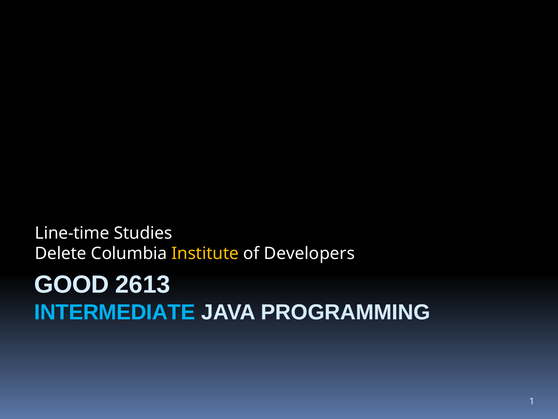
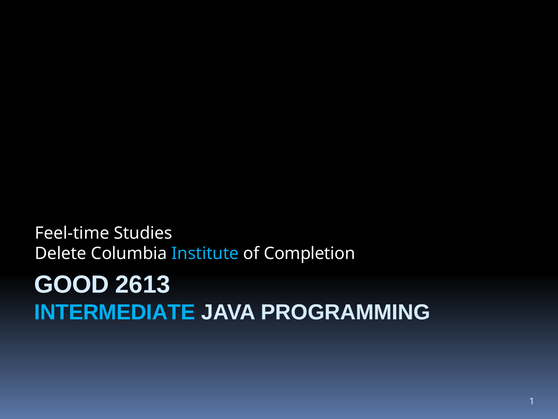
Line-time: Line-time -> Feel-time (72, 233)
Institute colour: yellow -> light blue (205, 253)
Developers: Developers -> Completion (310, 253)
